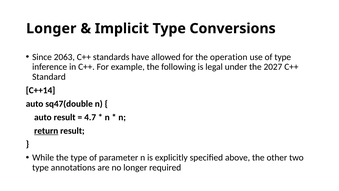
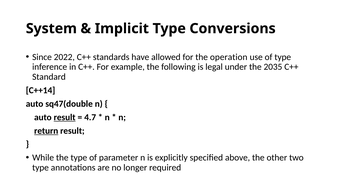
Longer: Longer -> System (51, 28)
2063: 2063 -> 2022 (64, 57)
2027: 2027 -> 2035 (273, 67)
result underline: none -> present (65, 117)
